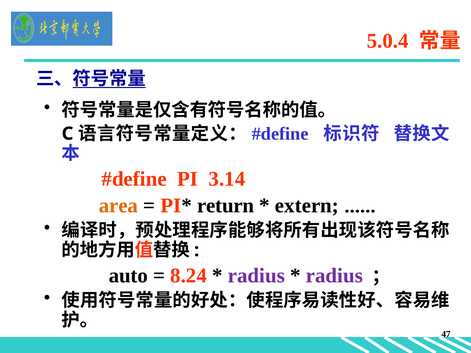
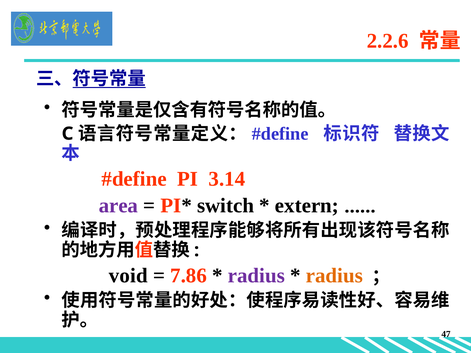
5.0.4: 5.0.4 -> 2.2.6 (388, 41)
area colour: orange -> purple (118, 206)
return: return -> switch (226, 206)
auto: auto -> void (128, 276)
8.24: 8.24 -> 7.86 (189, 276)
radius colour: purple -> orange (334, 276)
